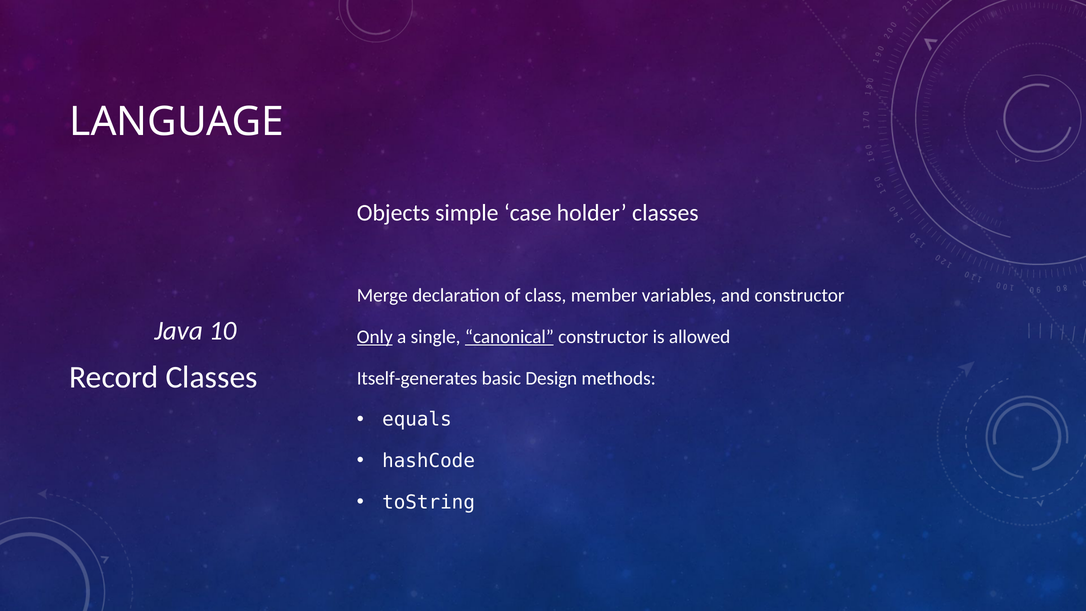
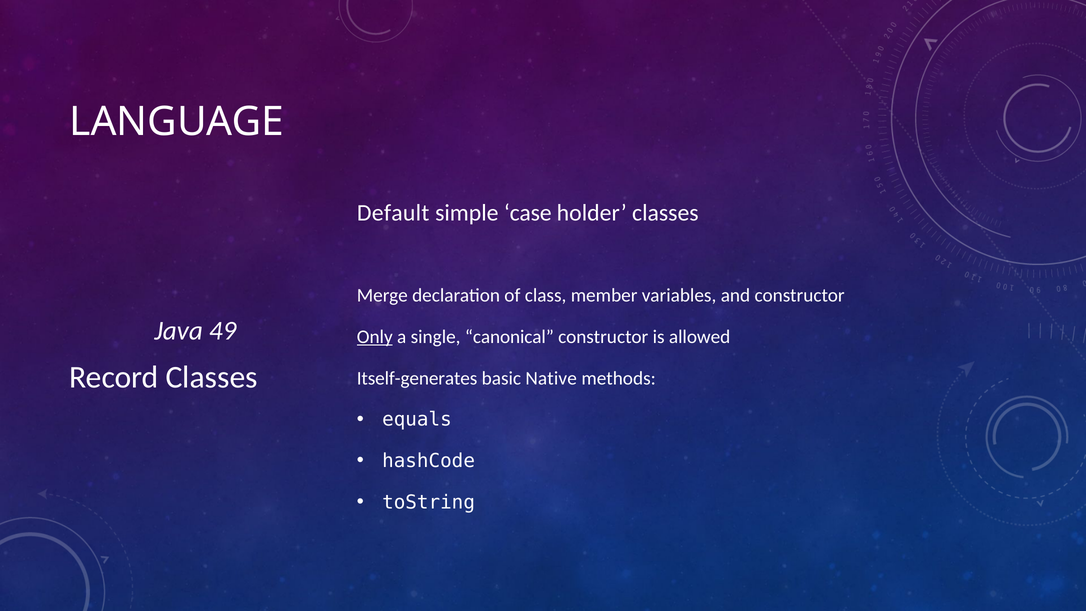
Objects: Objects -> Default (393, 213)
10: 10 -> 49 (223, 331)
canonical underline: present -> none (509, 337)
Design: Design -> Native (551, 378)
